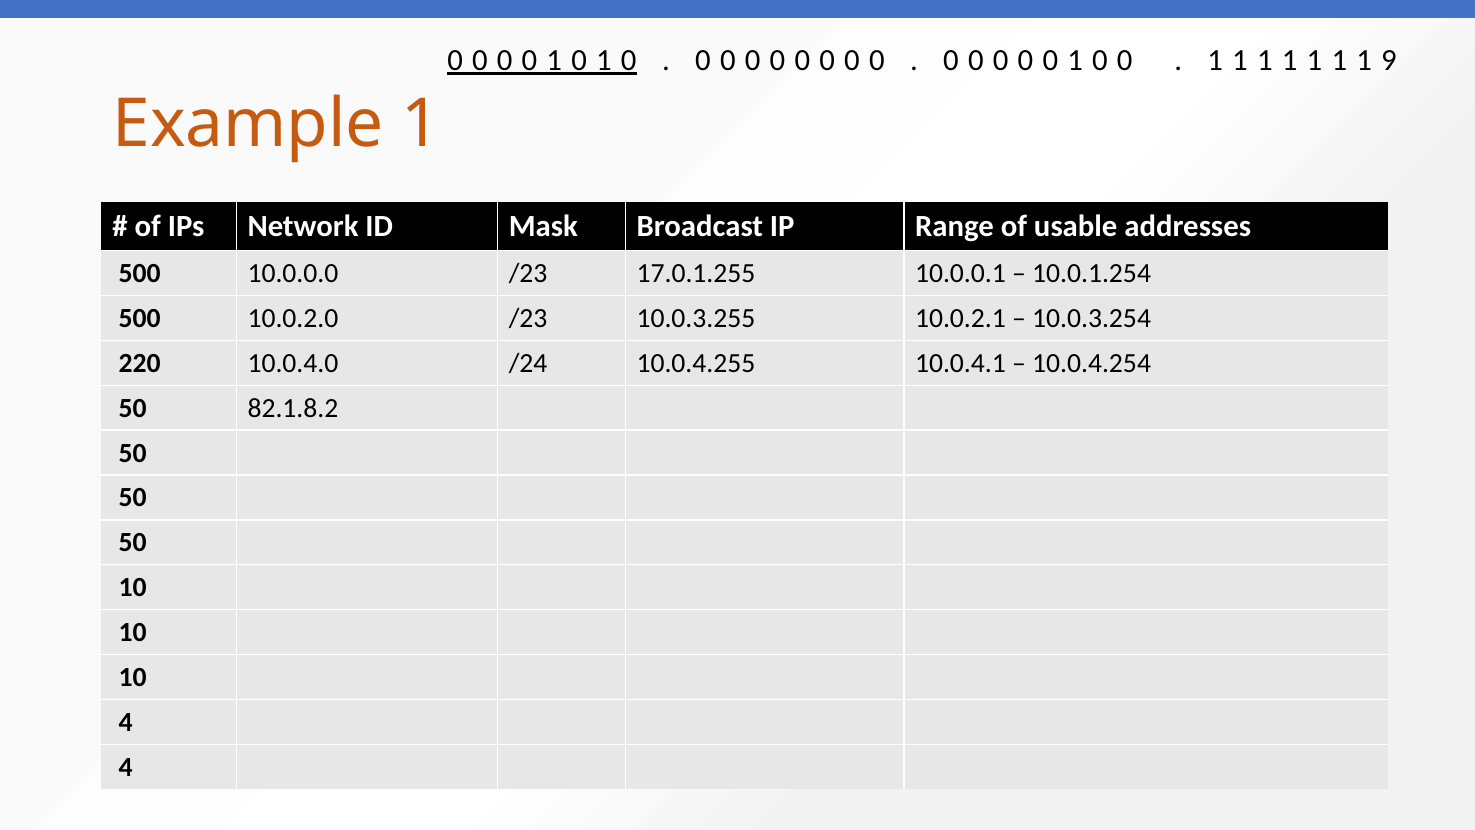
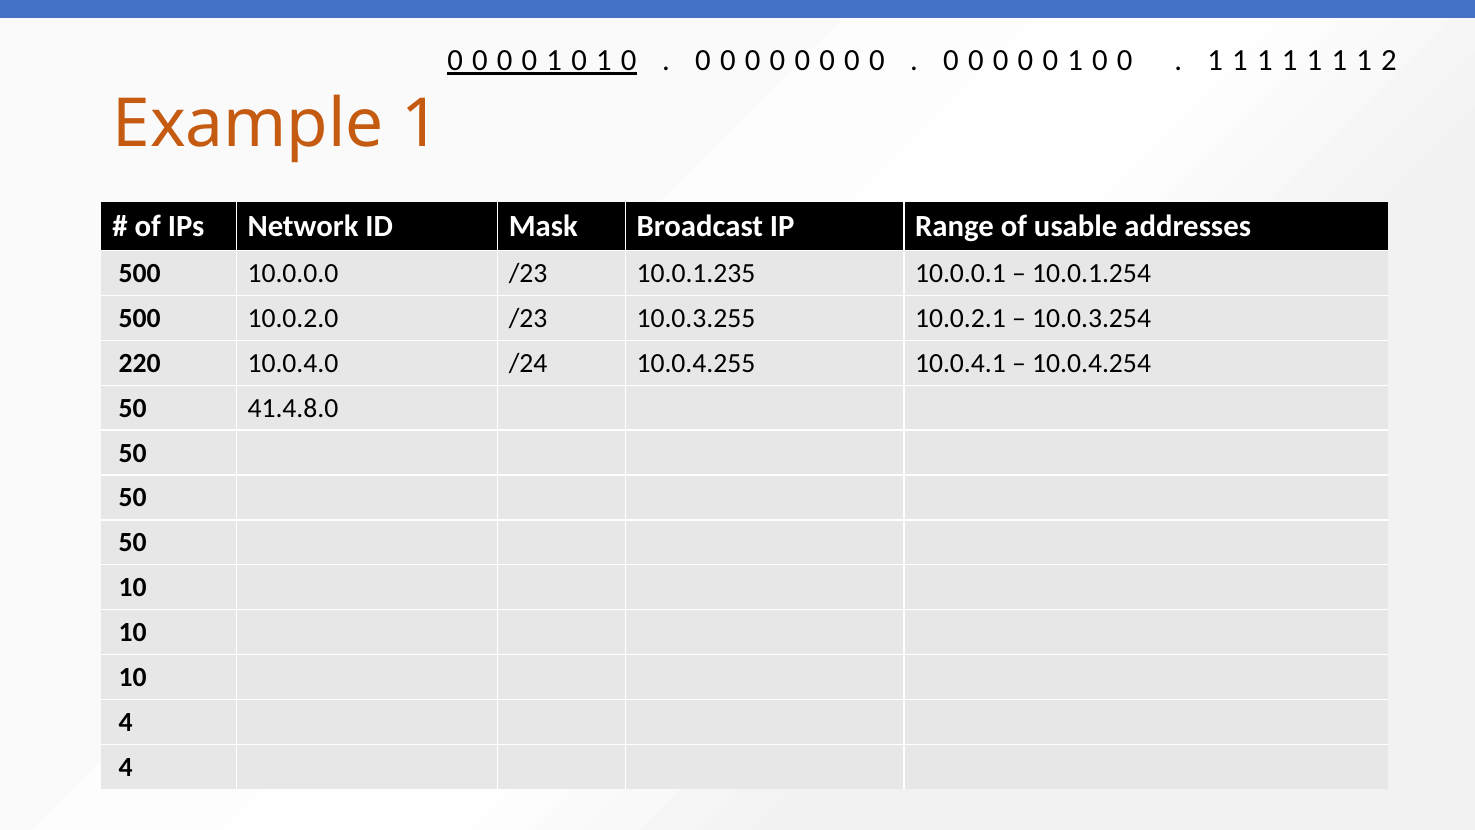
9: 9 -> 2 (1389, 60)
17.0.1.255: 17.0.1.255 -> 10.0.1.235 (696, 273)
82.1.8.2: 82.1.8.2 -> 41.4.8.0 (293, 408)
